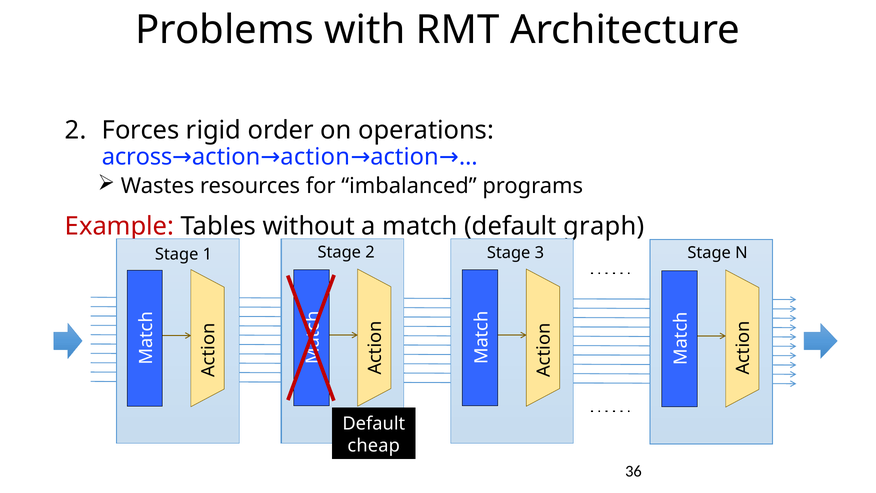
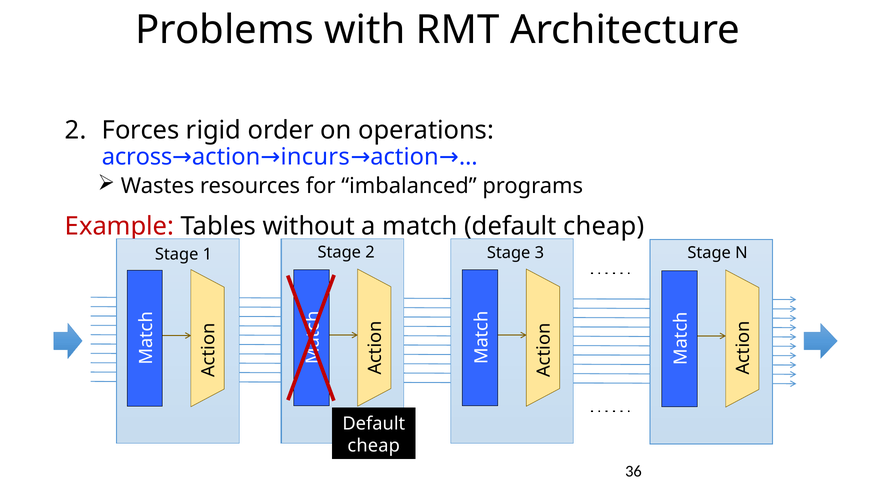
action: action -> incurs (315, 157)
graph: graph -> cheap (604, 226)
